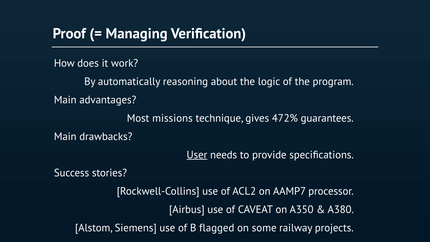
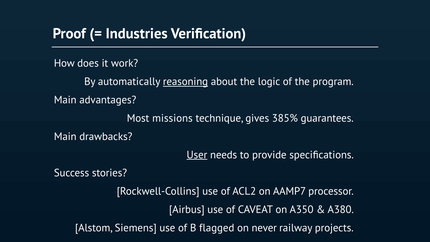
Managing: Managing -> Industries (137, 34)
reasoning underline: none -> present (185, 82)
472%: 472% -> 385% (285, 118)
some: some -> never (264, 228)
